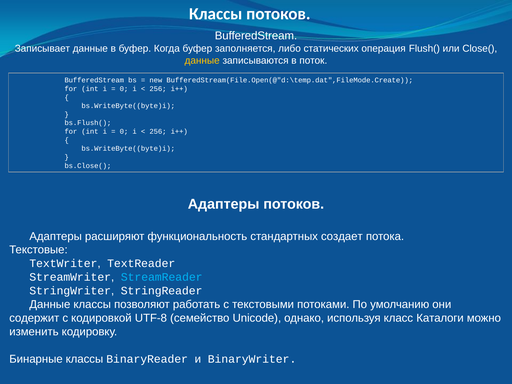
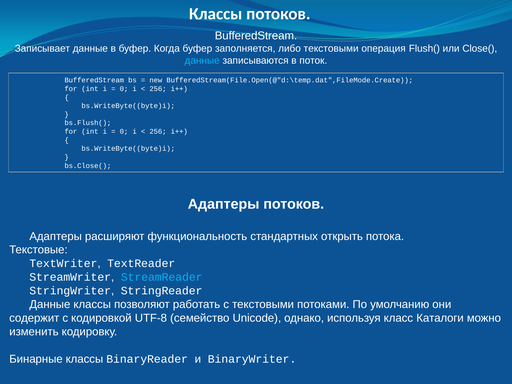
либо статических: статических -> текстовыми (331, 48)
данные colour: yellow -> light blue (202, 60)
создает: создает -> открыть (342, 236)
